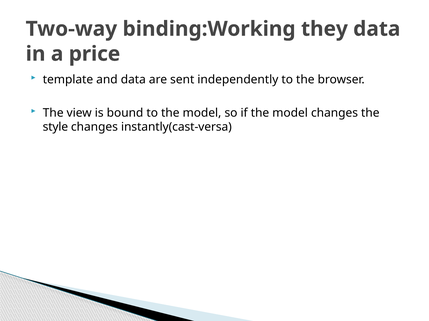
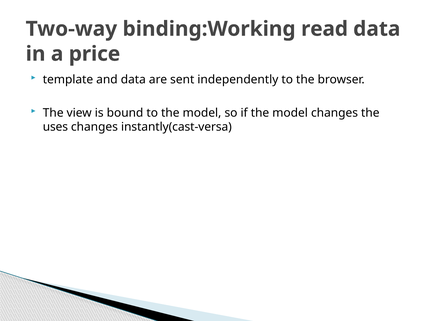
they: they -> read (325, 29)
style: style -> uses (55, 127)
